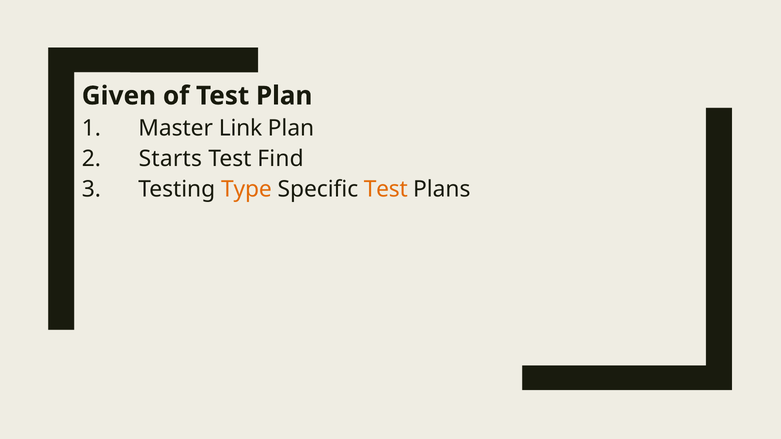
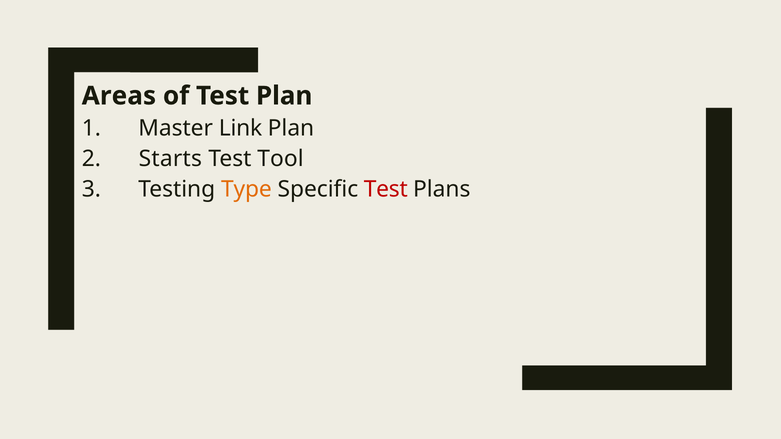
Given: Given -> Areas (119, 96)
Find: Find -> Tool (281, 159)
Test colour: orange -> red (386, 189)
